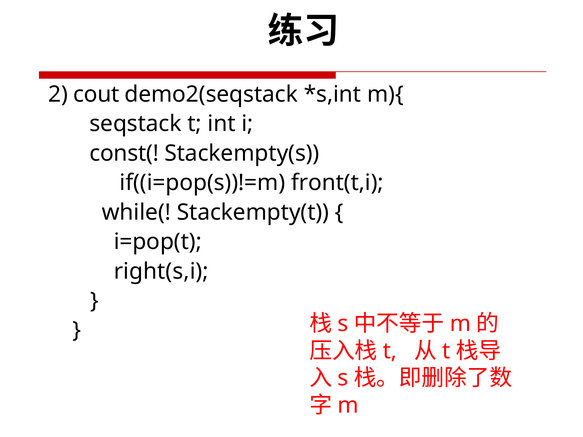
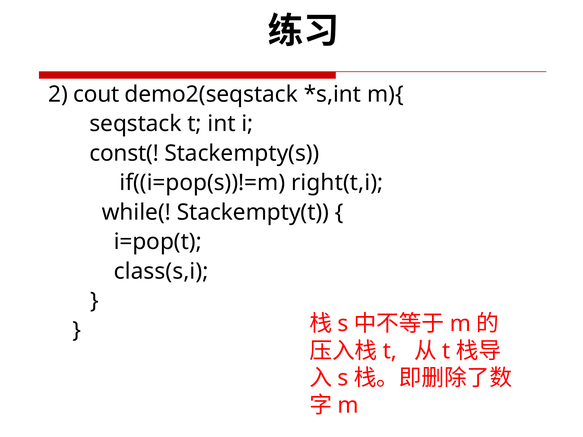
front(t,i: front(t,i -> right(t,i (337, 183)
right(s,i: right(s,i -> class(s,i (161, 271)
